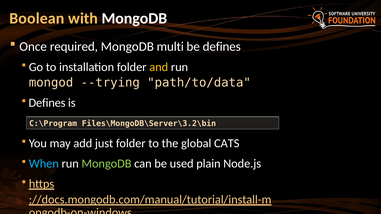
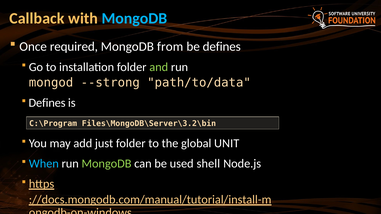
Boolean: Boolean -> Callback (37, 19)
MongoDB colour: white -> light blue (134, 19)
multi: multi -> from (170, 47)
and colour: yellow -> light green (159, 67)
--trying: --trying -> --strong (110, 83)
CATS: CATS -> UNIT (227, 144)
plain: plain -> shell (208, 164)
